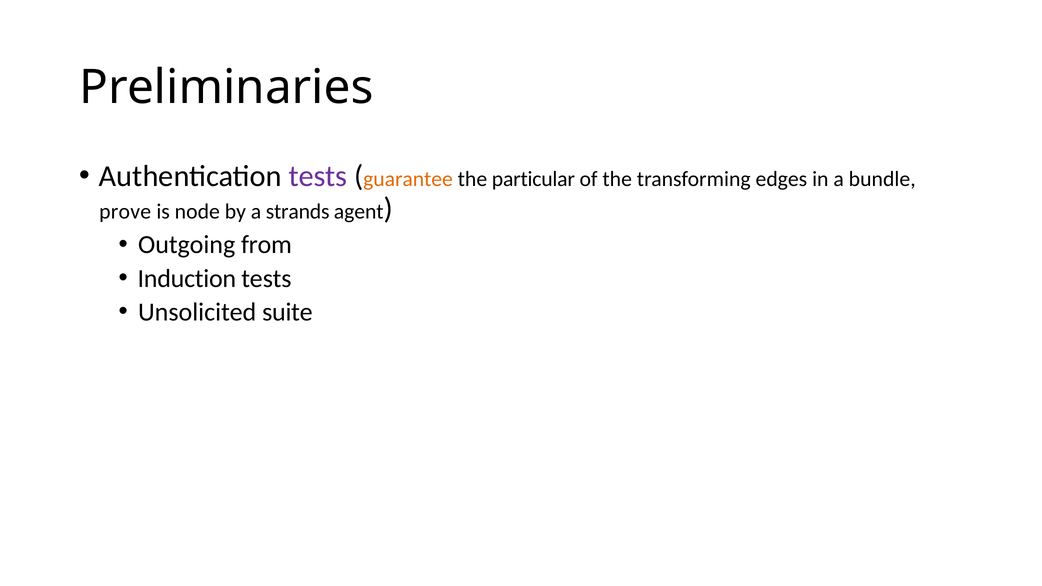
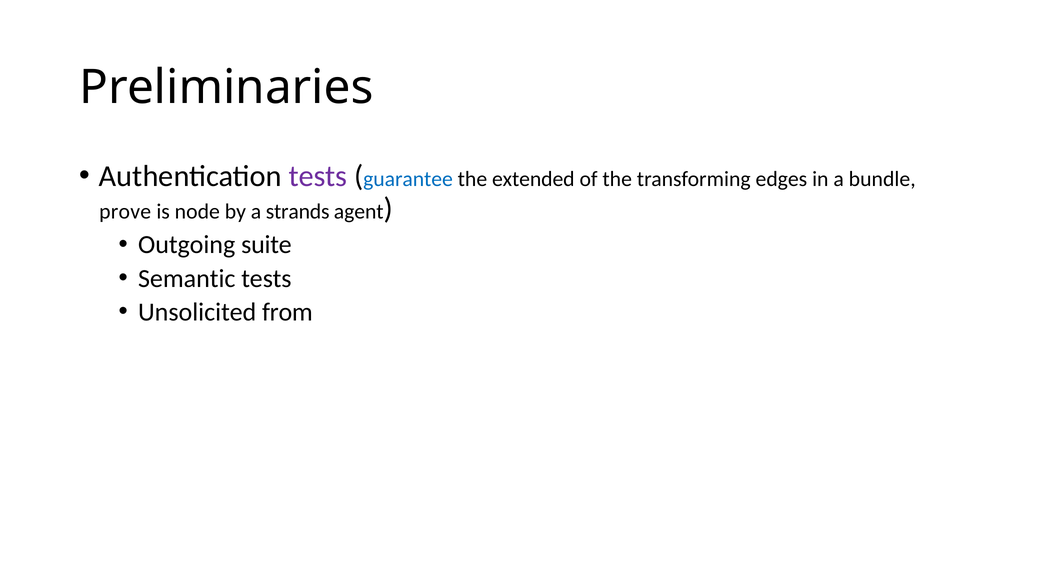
guarantee colour: orange -> blue (408, 179)
particular: particular -> extended (533, 179)
from: from -> suite (266, 245)
Induction: Induction -> Semantic (187, 278)
suite: suite -> from (287, 312)
